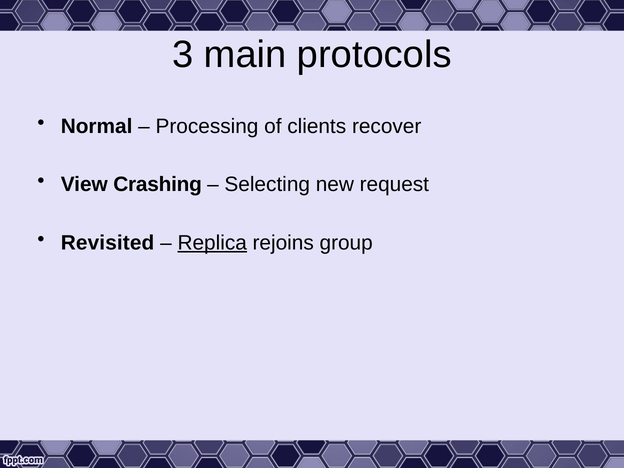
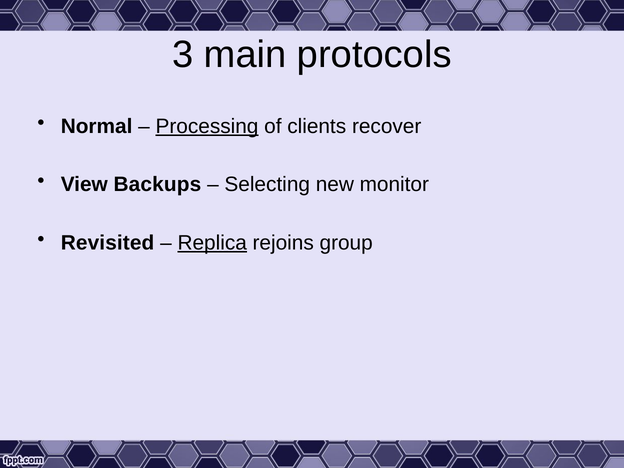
Processing underline: none -> present (207, 126)
Crashing: Crashing -> Backups (157, 184)
request: request -> monitor (394, 184)
